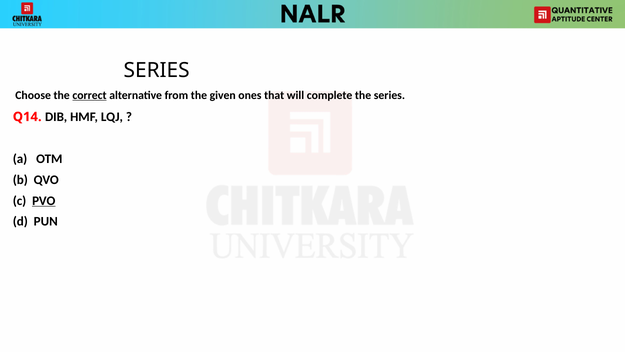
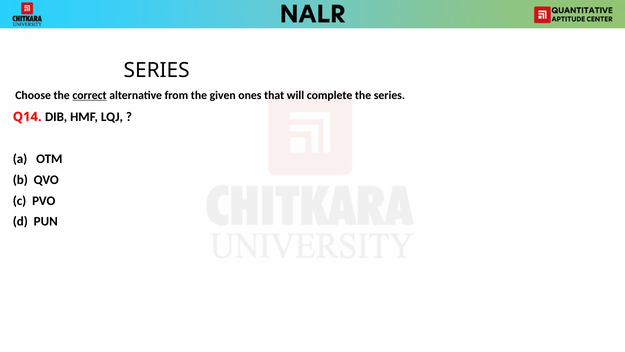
PVO underline: present -> none (44, 200)
